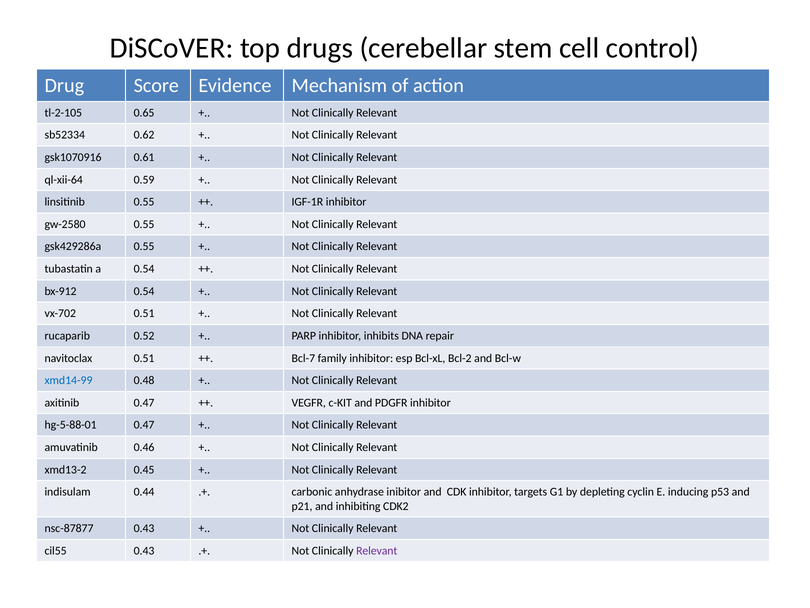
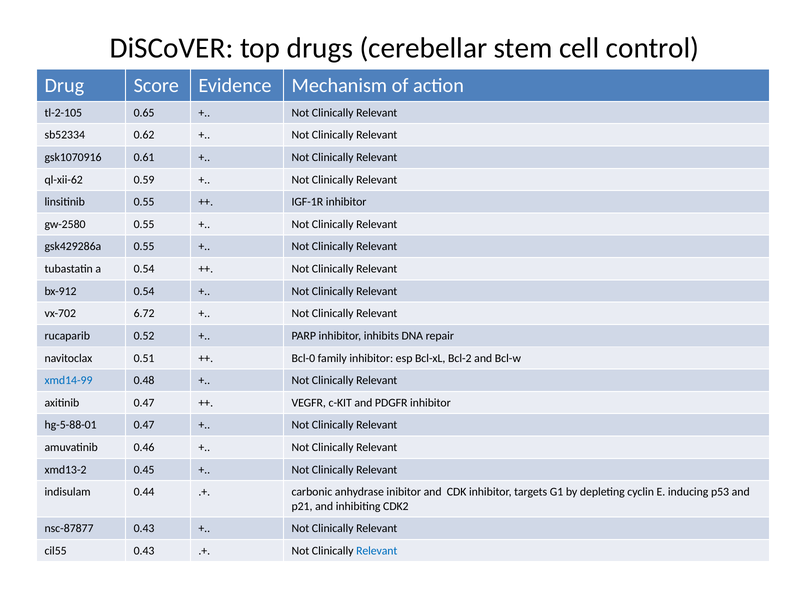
ql-xii-64: ql-xii-64 -> ql-xii-62 (64, 180)
vx-702 0.51: 0.51 -> 6.72 (144, 313)
Bcl-7: Bcl-7 -> Bcl-0 (303, 358)
Relevant colour: purple -> blue (377, 550)
